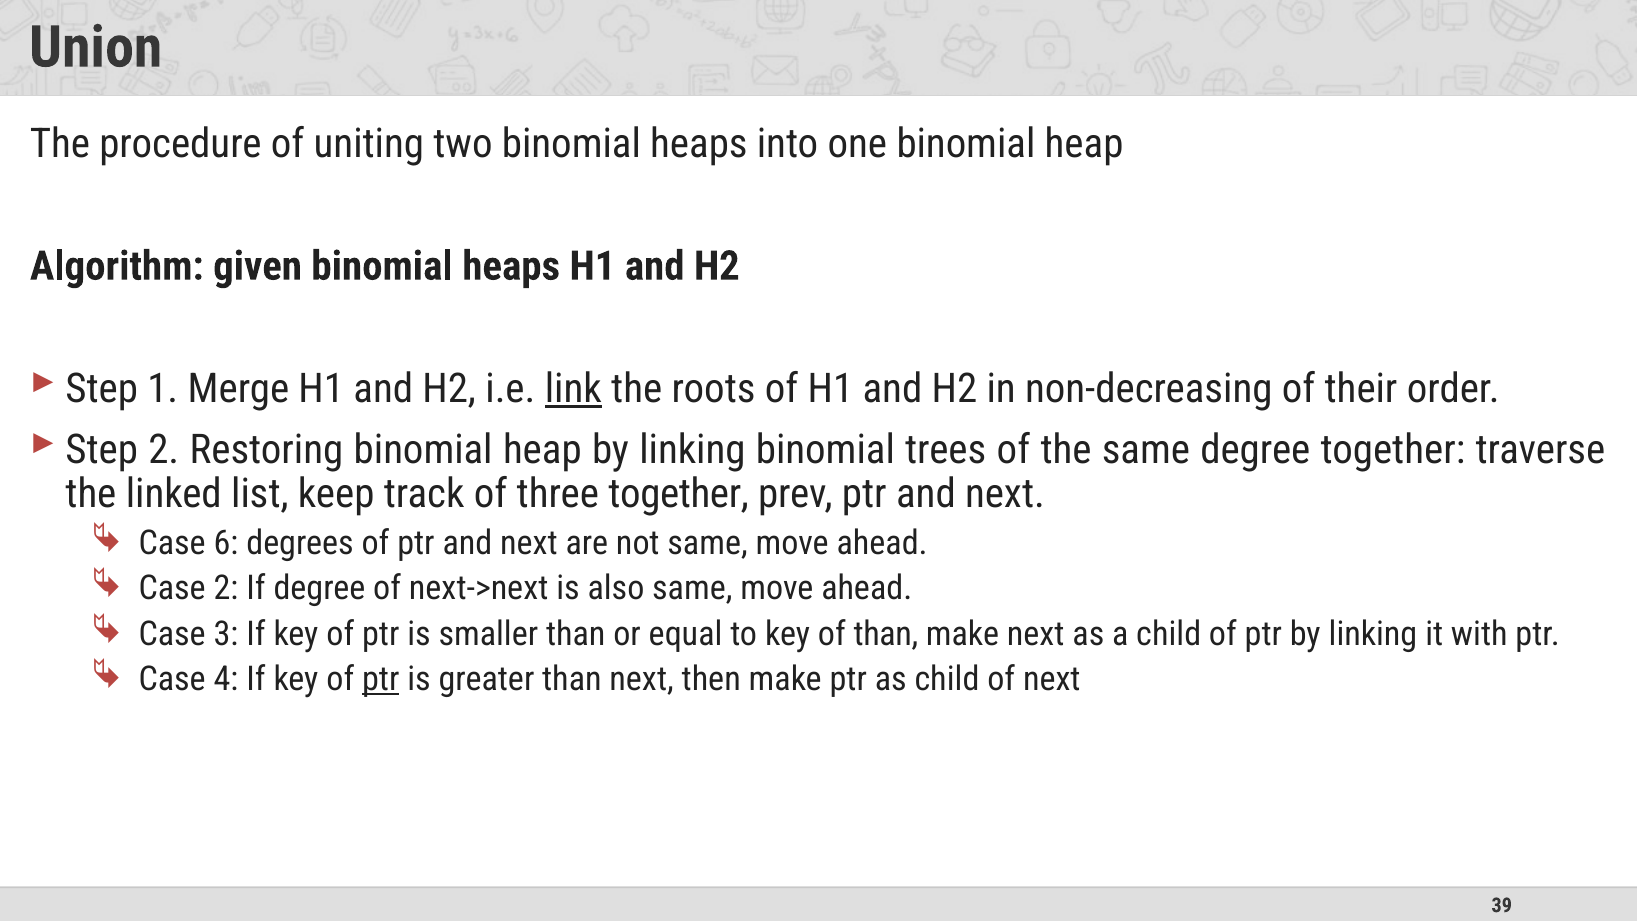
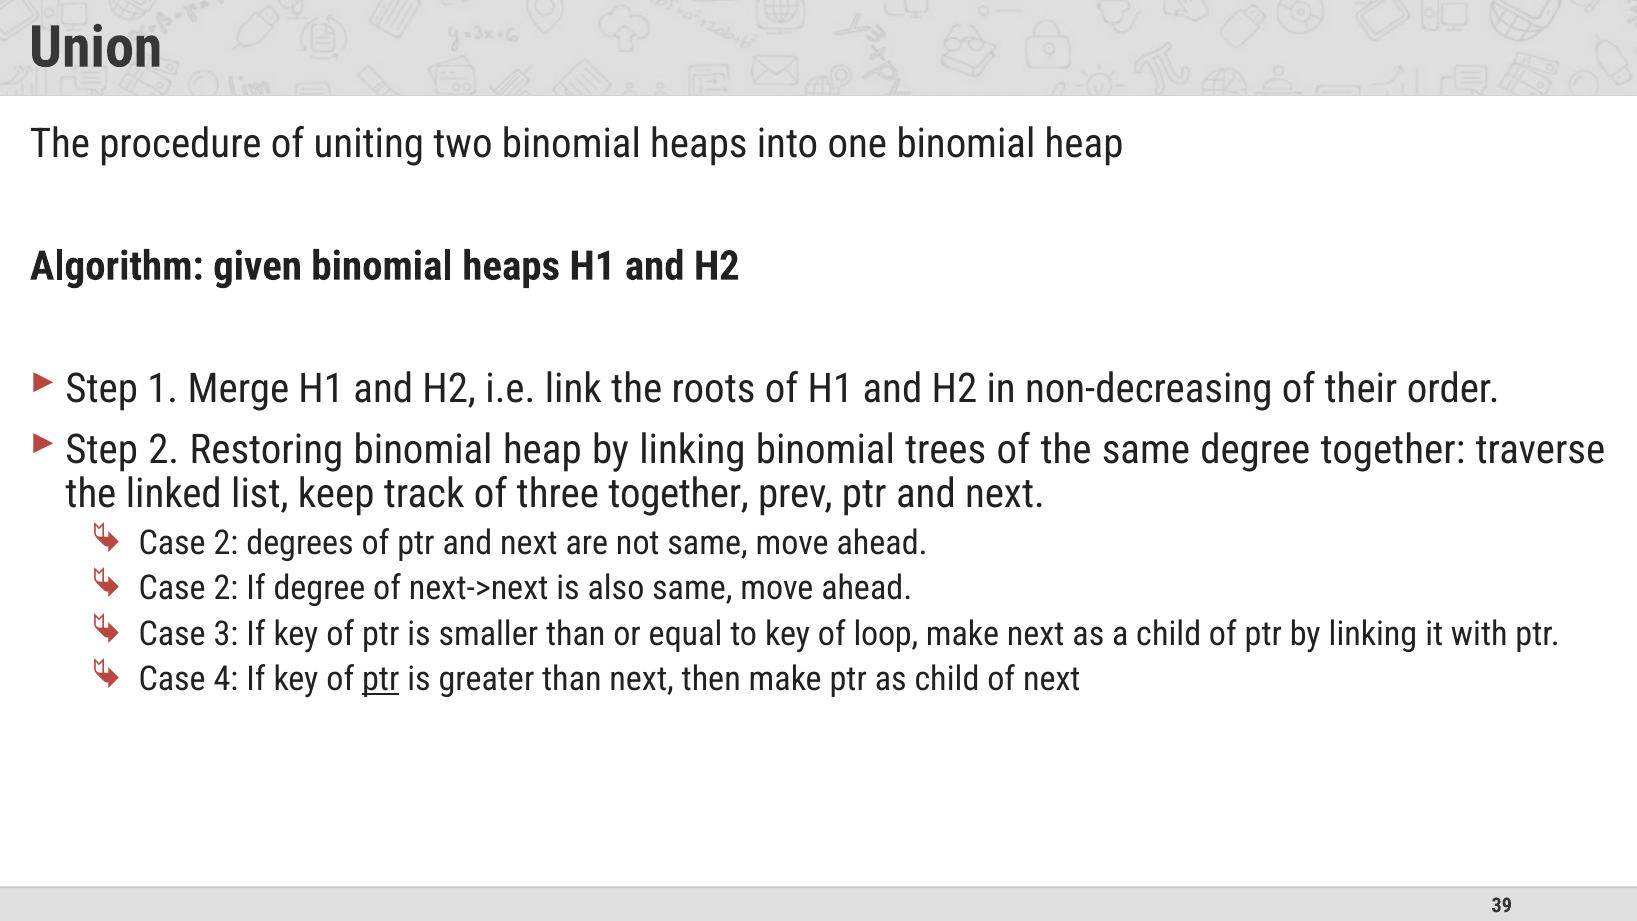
link underline: present -> none (573, 389)
6: 6 -> 2 (226, 543)
of than: than -> loop (886, 634)
